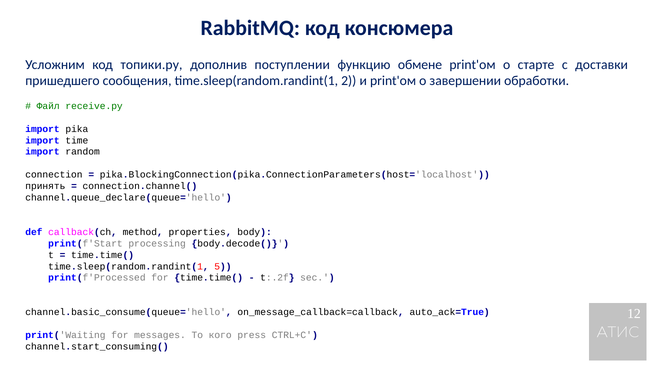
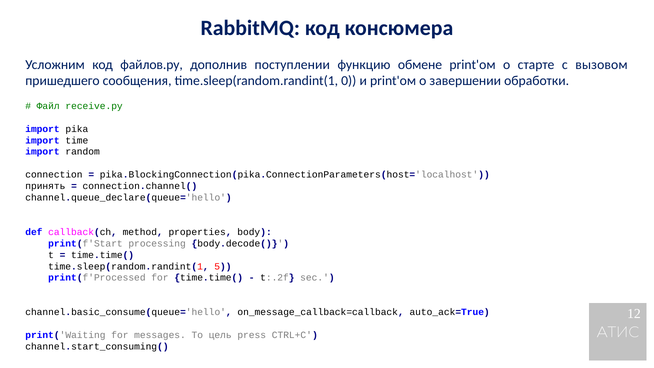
топики.py: топики.py -> файлов.py (152, 65)
доставки: доставки -> вызовом (602, 65)
2: 2 -> 0 (349, 81)
кого: кого -> цель (220, 335)
